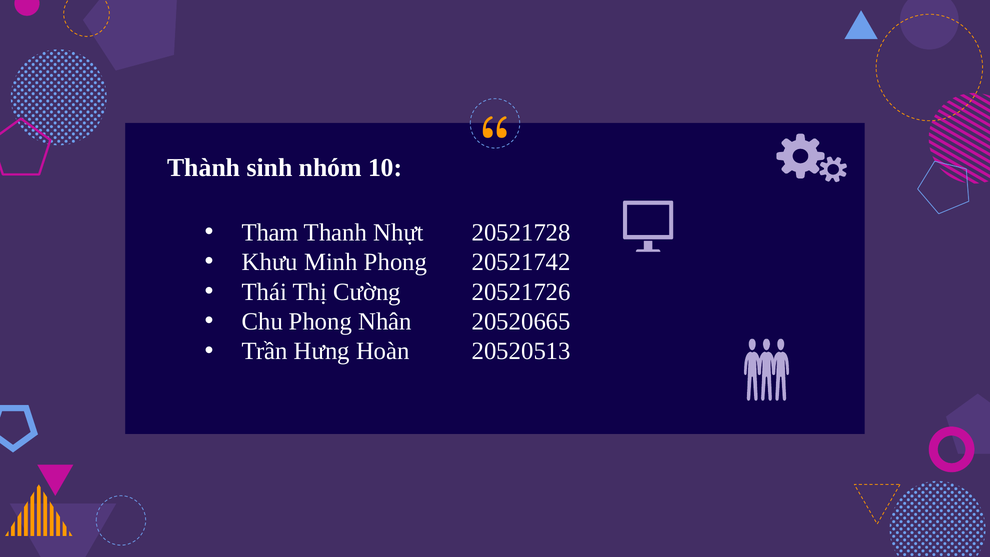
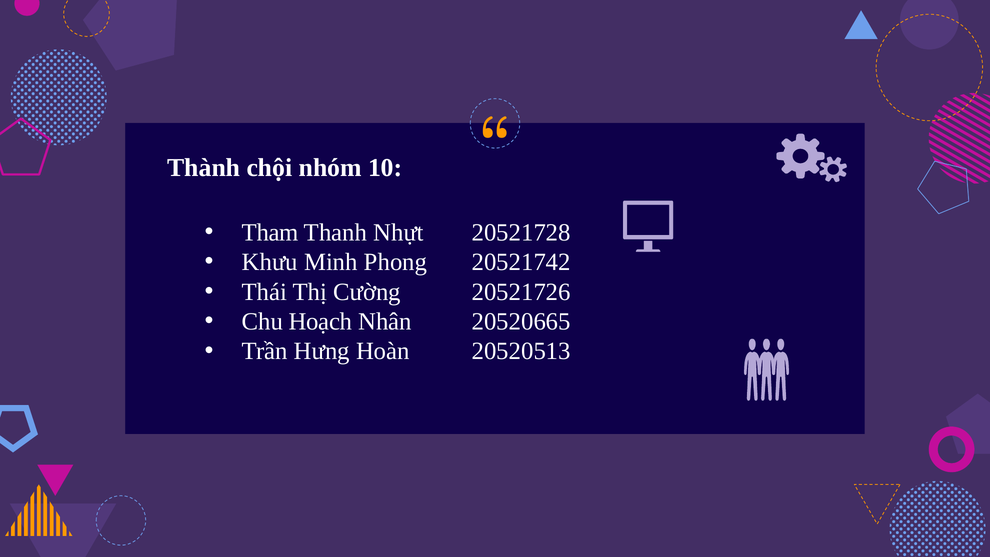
sinh: sinh -> chội (269, 168)
Chu Phong: Phong -> Hoạch (321, 322)
